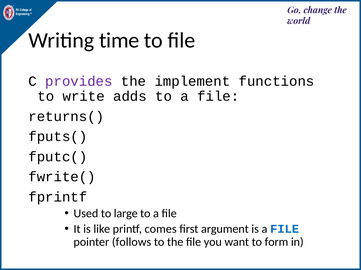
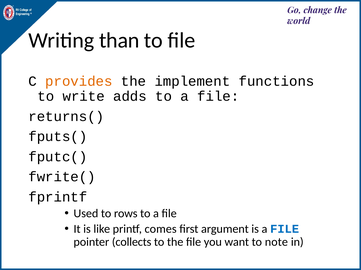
time: time -> than (119, 40)
provides colour: purple -> orange (79, 81)
large: large -> rows (126, 214)
follows: follows -> collects (132, 243)
form: form -> note (276, 243)
